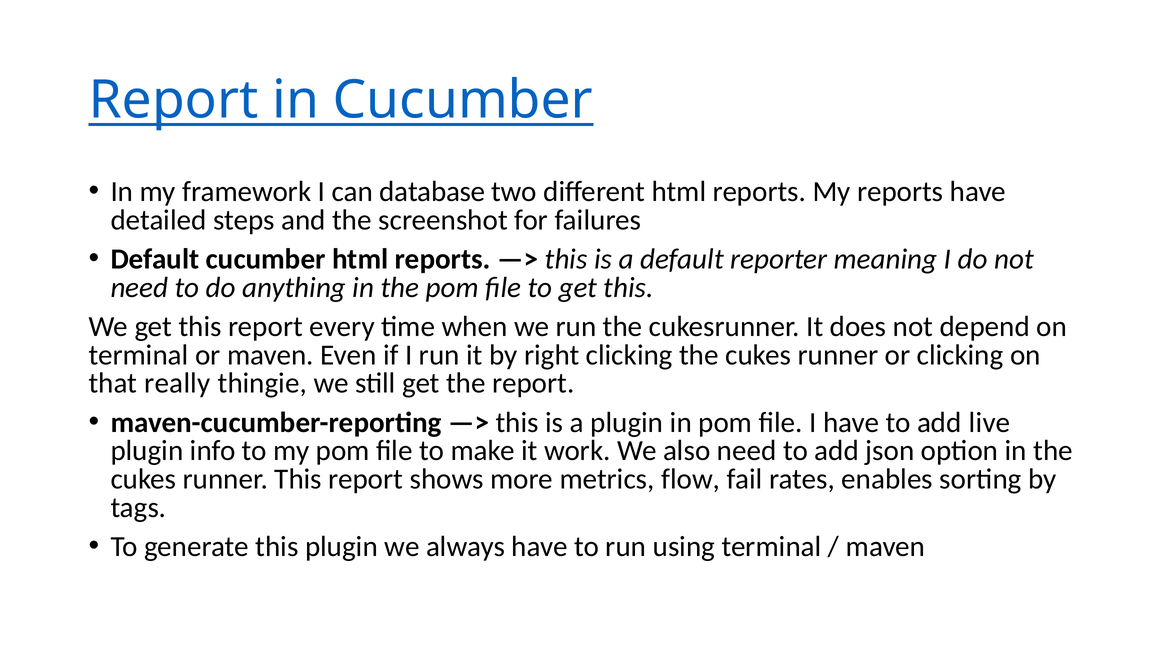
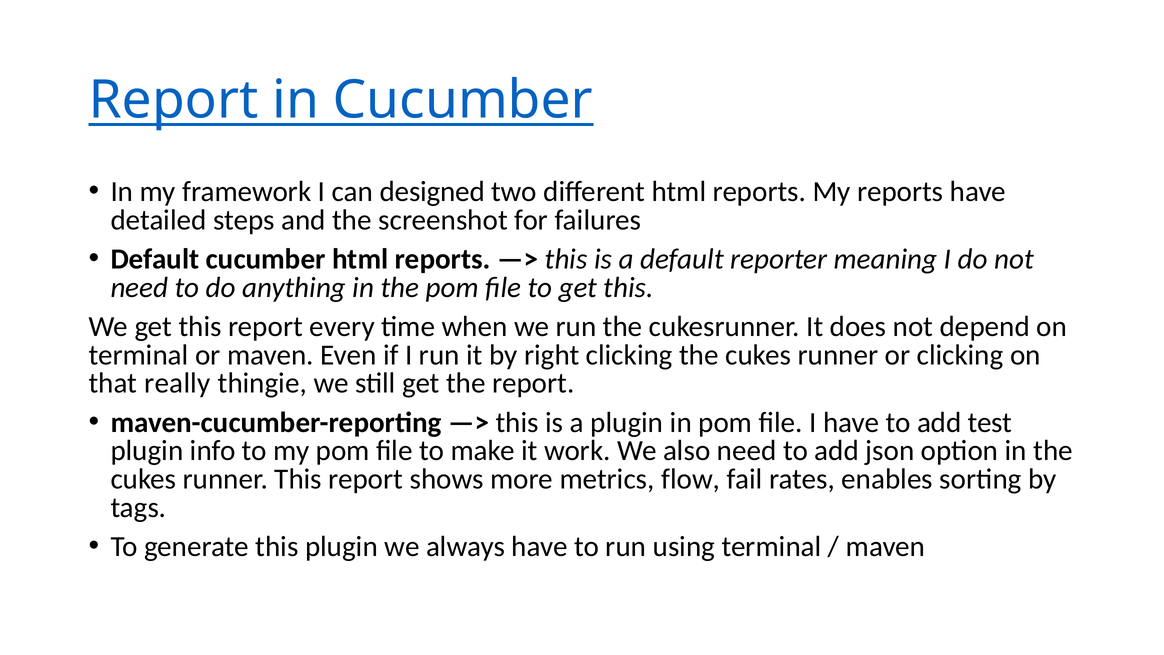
database: database -> designed (432, 192)
live: live -> test (990, 422)
